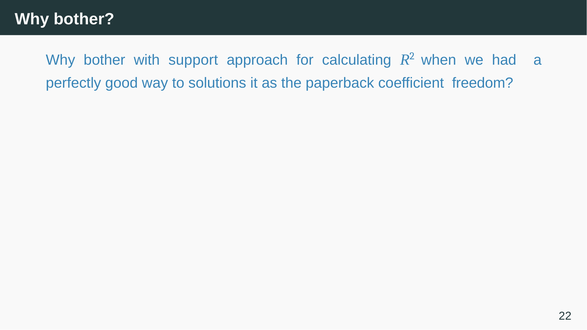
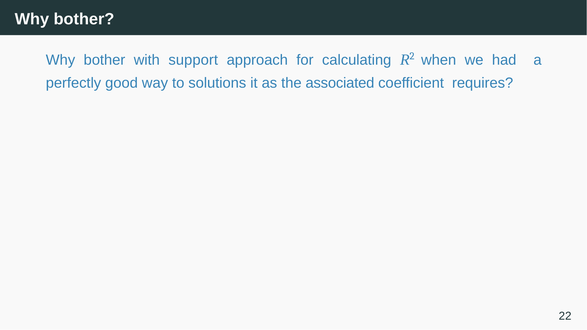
paperback: paperback -> associated (340, 83)
freedom: freedom -> requires (483, 83)
